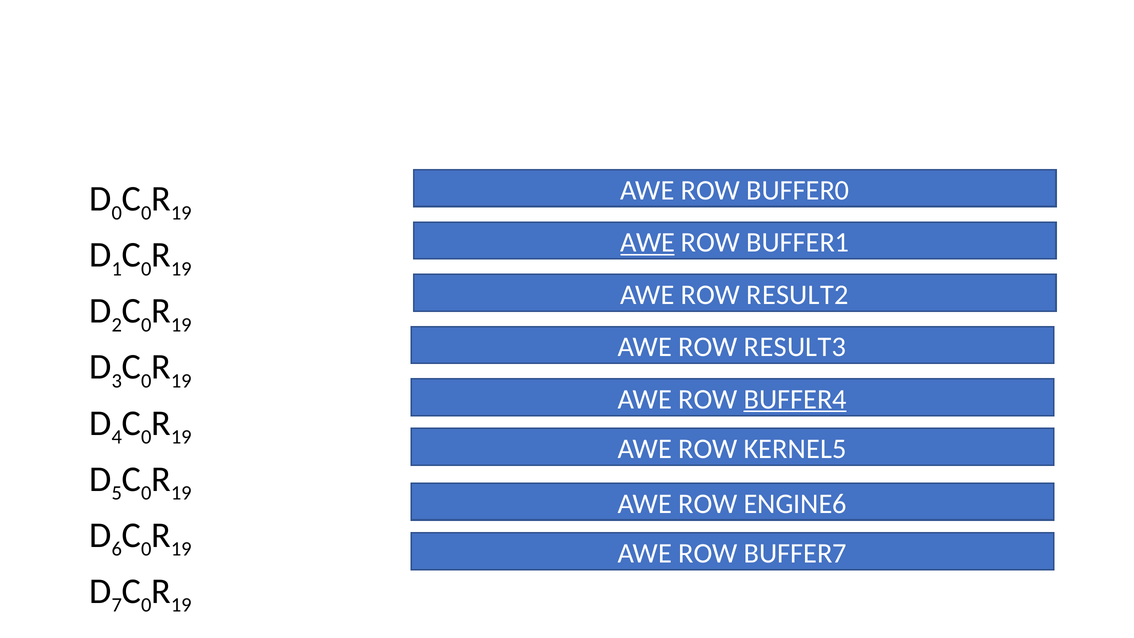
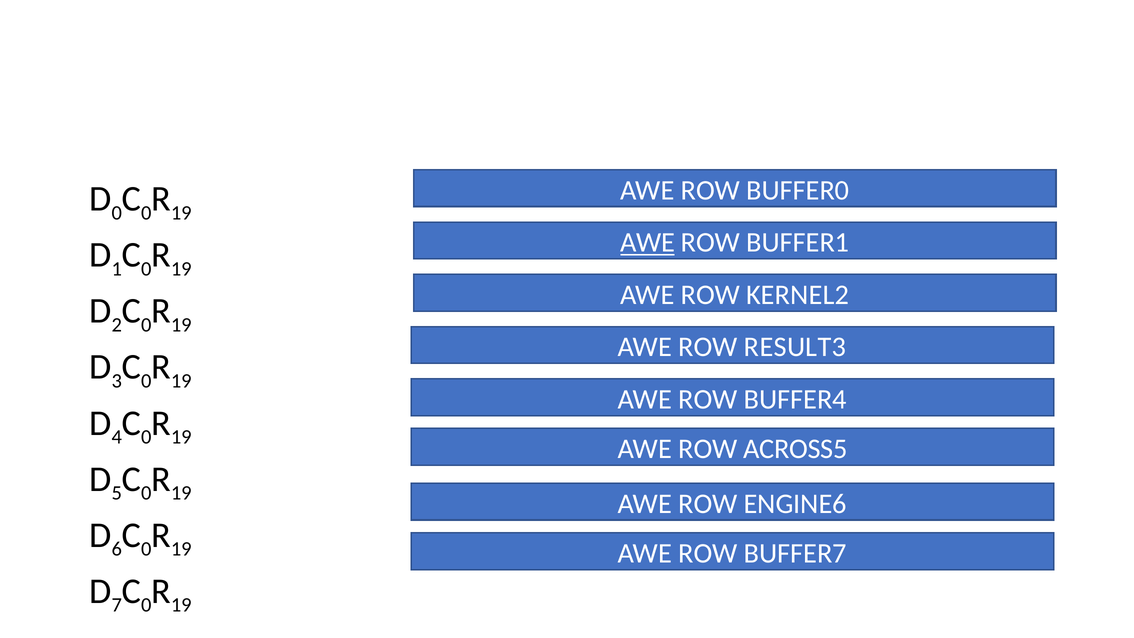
RESULT2: RESULT2 -> KERNEL2 (798, 295)
BUFFER4 underline: present -> none (795, 399)
KERNEL5: KERNEL5 -> ACROSS5 (795, 449)
